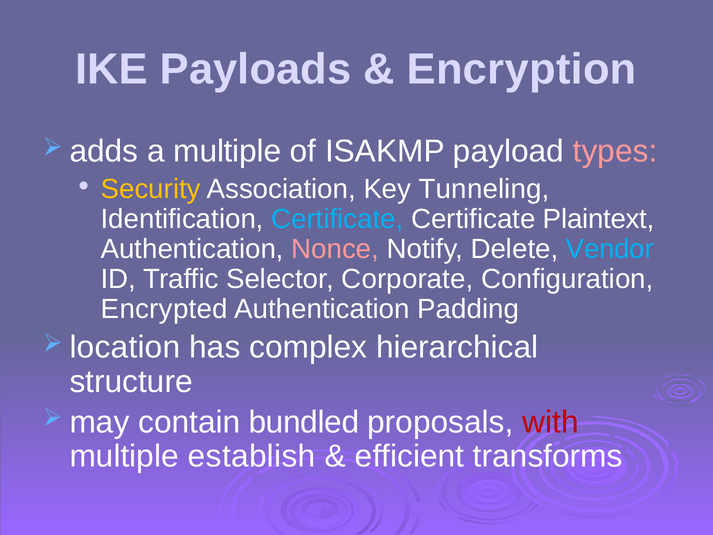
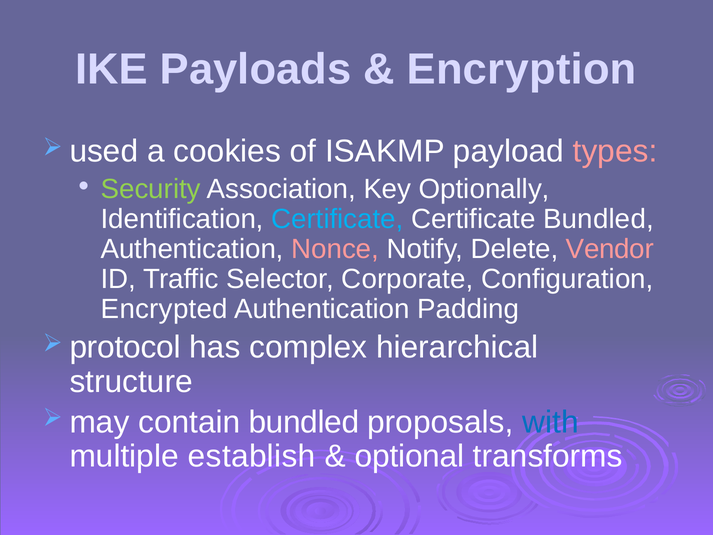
adds: adds -> used (104, 151)
a multiple: multiple -> cookies (227, 151)
Security colour: yellow -> light green (151, 189)
Tunneling: Tunneling -> Optionally (484, 189)
Certificate Plaintext: Plaintext -> Bundled (598, 219)
Vendor colour: light blue -> pink (610, 249)
location: location -> protocol (125, 347)
with colour: red -> blue (551, 422)
efficient: efficient -> optional (410, 456)
